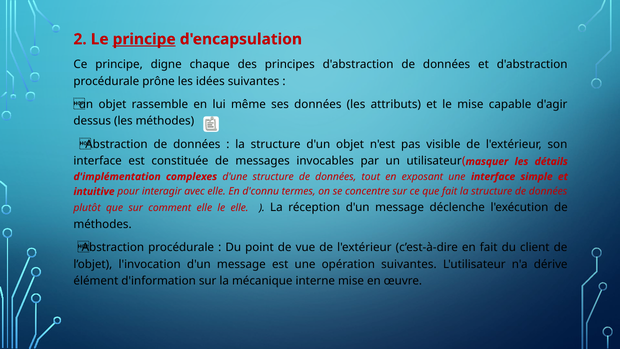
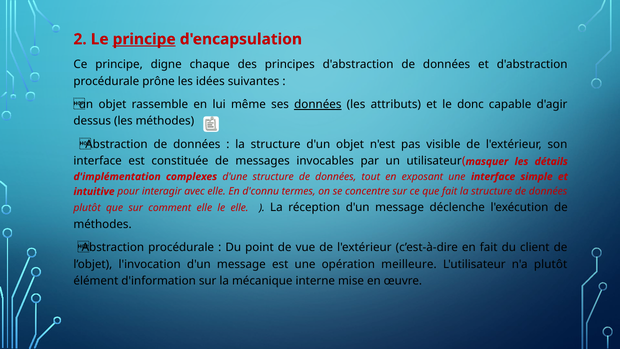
données underline: none -> present (318, 104)
le mise: mise -> donc (470, 104)
opération suivantes: suivantes -> meilleure (409, 264)
n'a dérive: dérive -> plutôt (551, 264)
